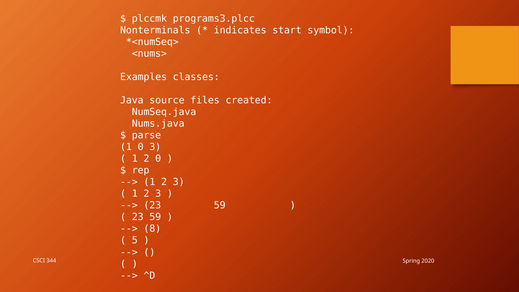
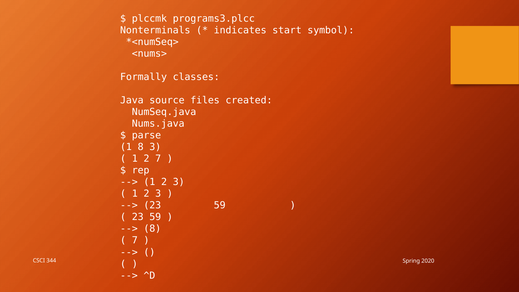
Examples: Examples -> Formally (144, 77)
1 0: 0 -> 8 (141, 147)
2 0: 0 -> 7 (158, 159)
5: 5 -> 7 (135, 240)
